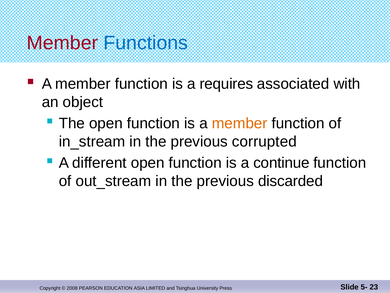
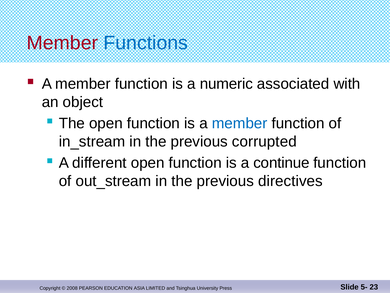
requires: requires -> numeric (226, 84)
member colour: orange -> blue (240, 123)
discarded: discarded -> directives (290, 181)
